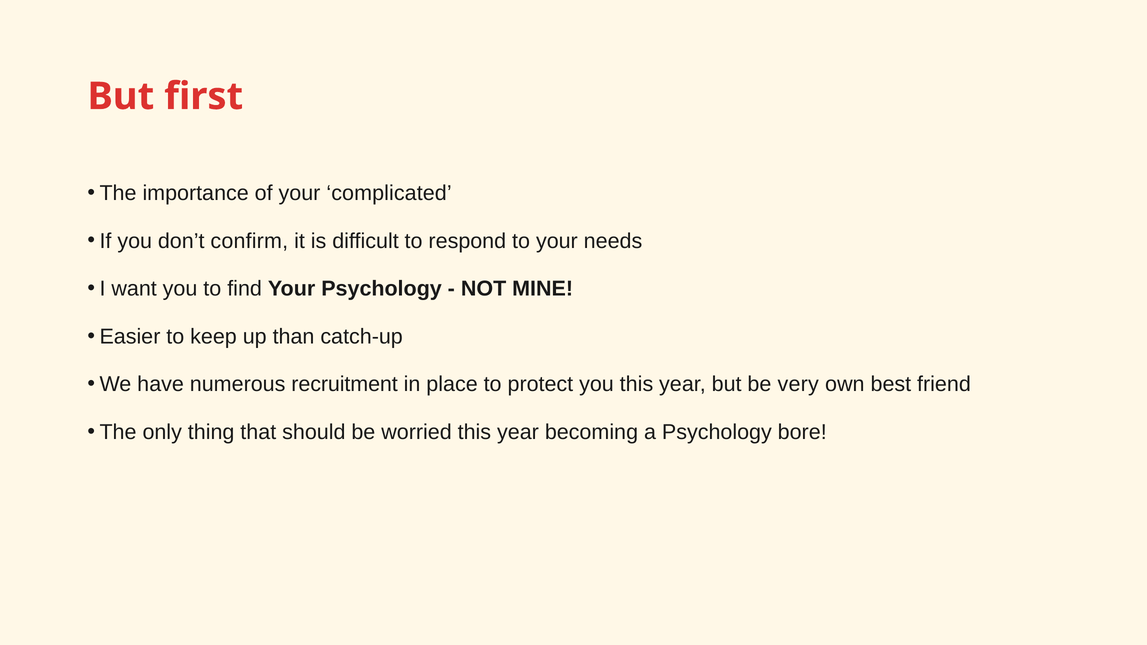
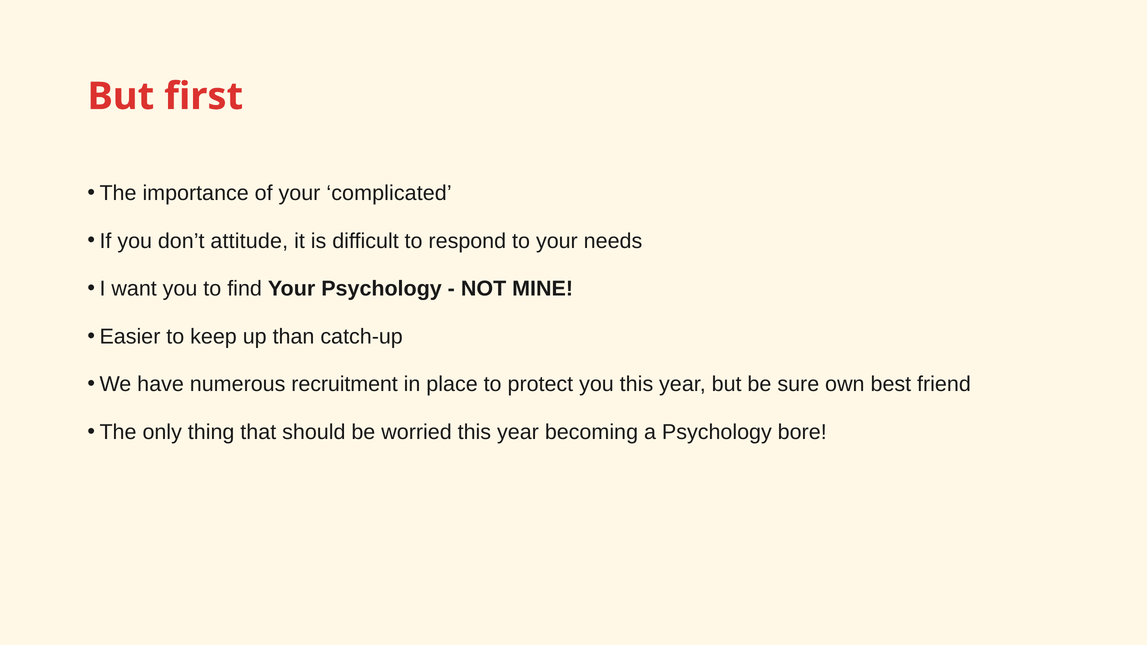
confirm: confirm -> attitude (249, 241)
very: very -> sure (798, 384)
